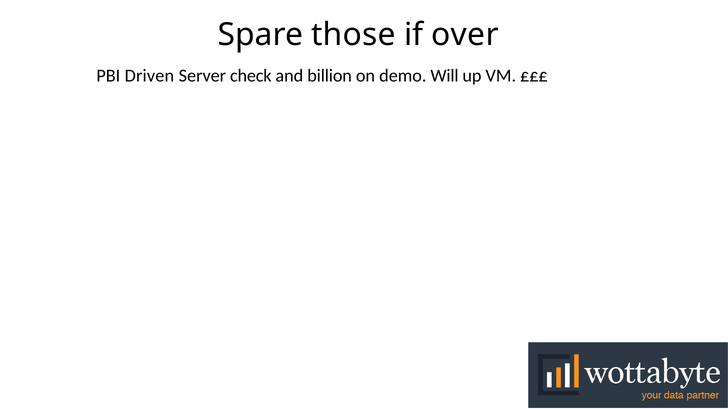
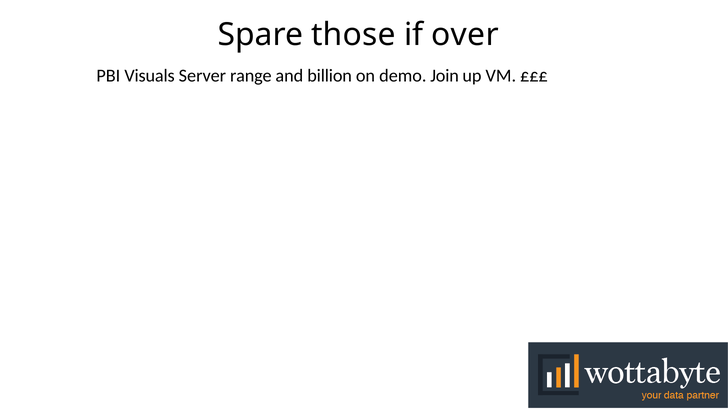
Driven: Driven -> Visuals (150, 76)
check: check -> range (251, 76)
Will: Will -> Join (445, 76)
